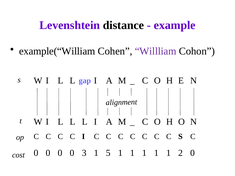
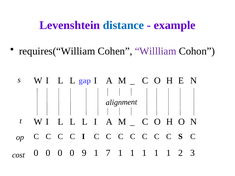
distance colour: black -> blue (123, 25)
example(“William: example(“William -> requires(“William (57, 51)
3: 3 -> 9 (84, 153)
5: 5 -> 7 (108, 153)
2 0: 0 -> 3 (193, 153)
